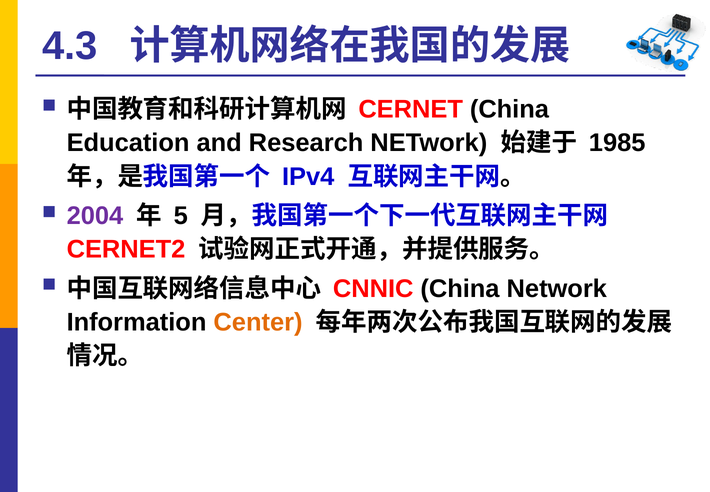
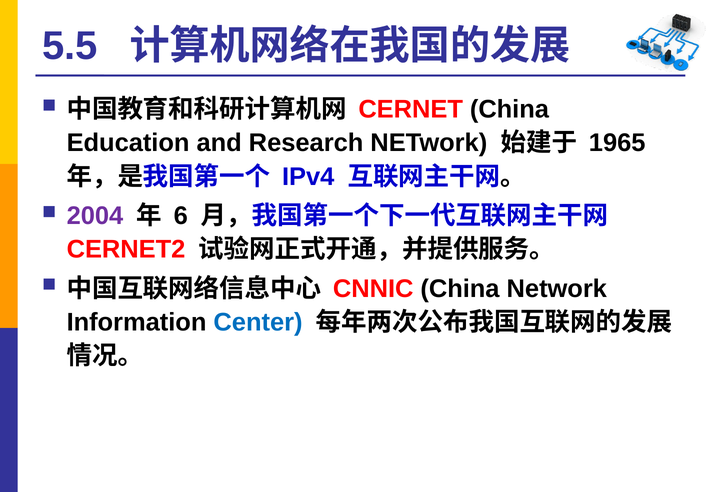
4.3: 4.3 -> 5.5 (70, 46)
1985: 1985 -> 1965 (617, 143)
5: 5 -> 6 (181, 216)
Center colour: orange -> blue (258, 322)
